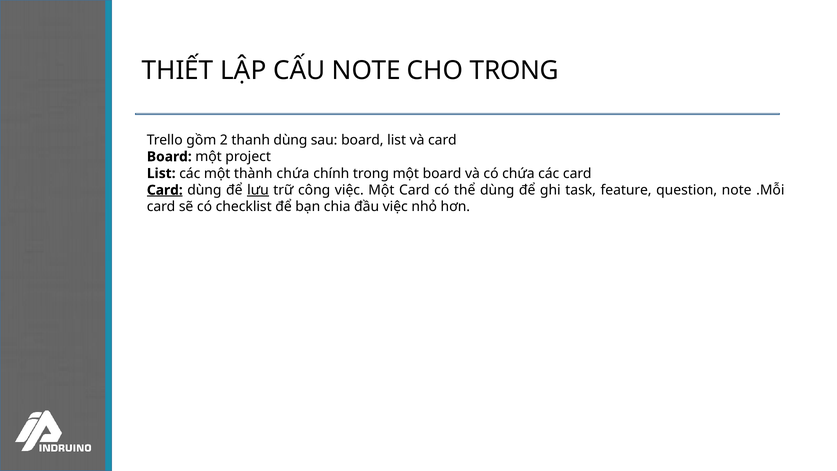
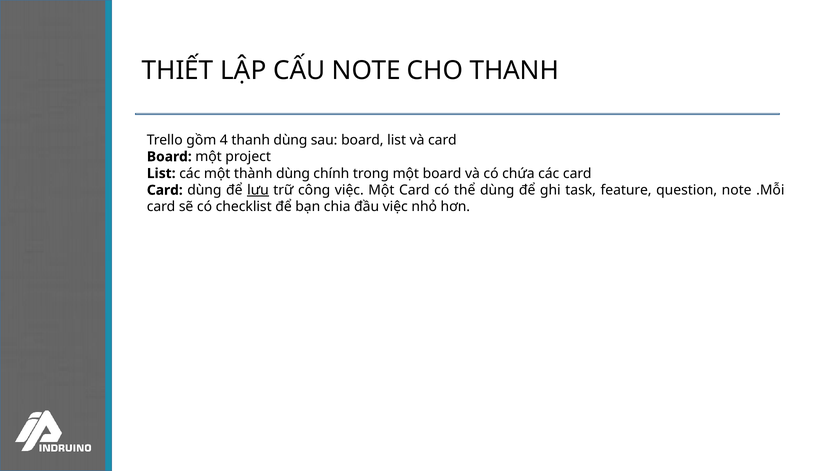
CHO TRONG: TRONG -> THANH (514, 71)
2: 2 -> 4 (224, 140)
thành chứa: chứa -> dùng (293, 173)
Card underline: present -> none (165, 190)
